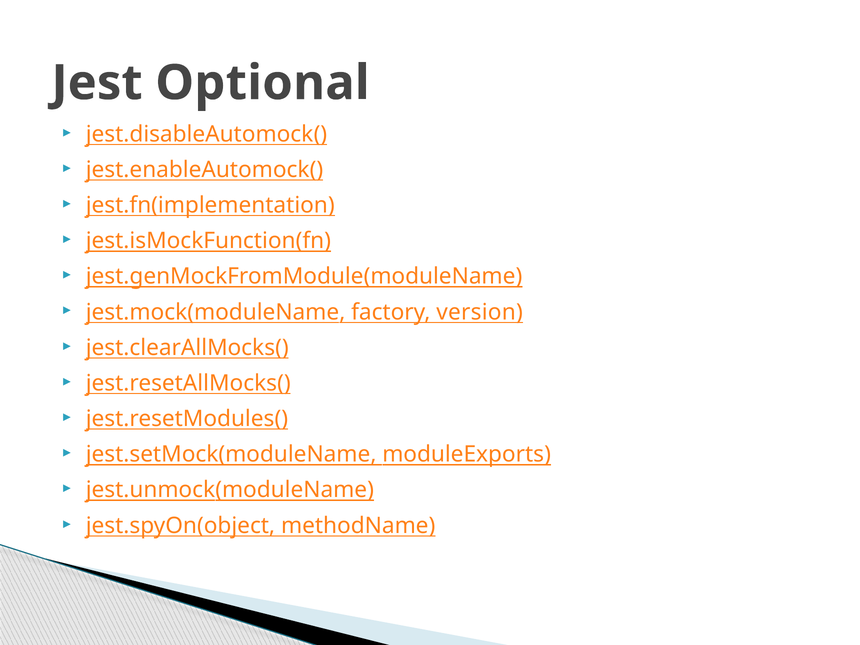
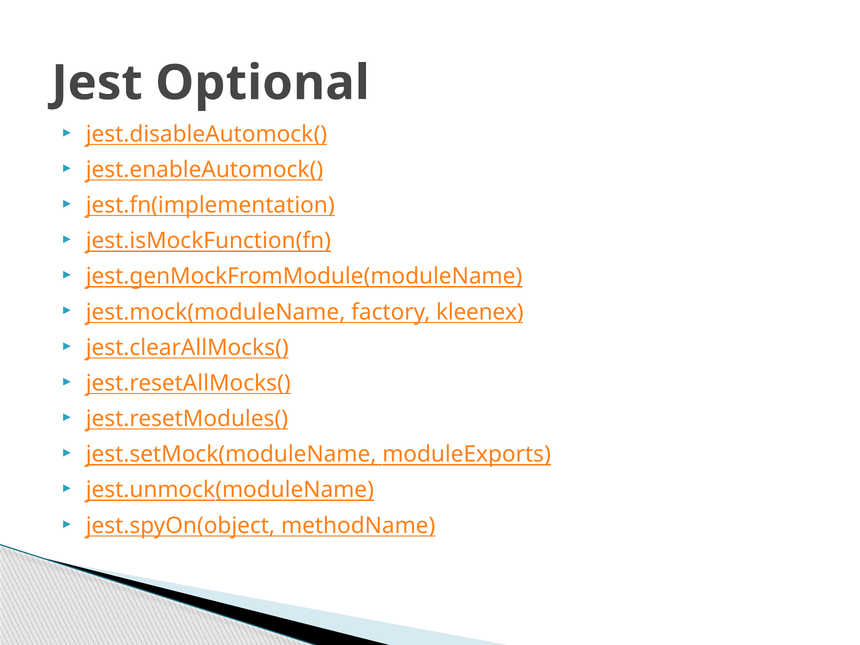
version: version -> kleenex (480, 312)
